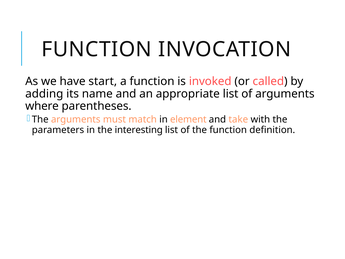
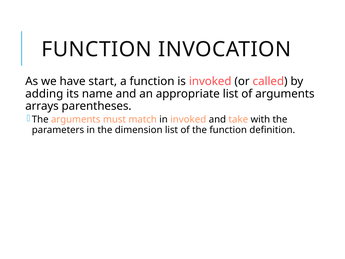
where: where -> arrays (42, 106)
in element: element -> invoked (188, 119)
interesting: interesting -> dimension (139, 130)
